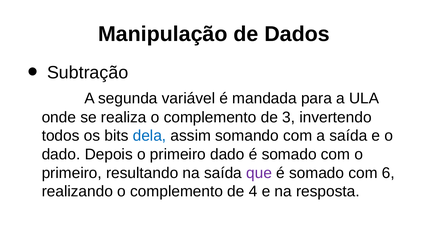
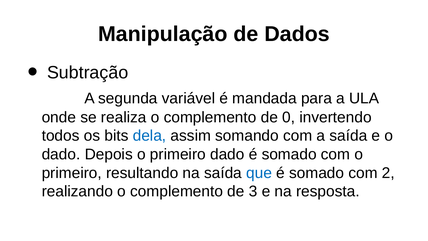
3: 3 -> 0 (289, 117)
que colour: purple -> blue (259, 173)
6: 6 -> 2 (388, 173)
4: 4 -> 3 (253, 191)
